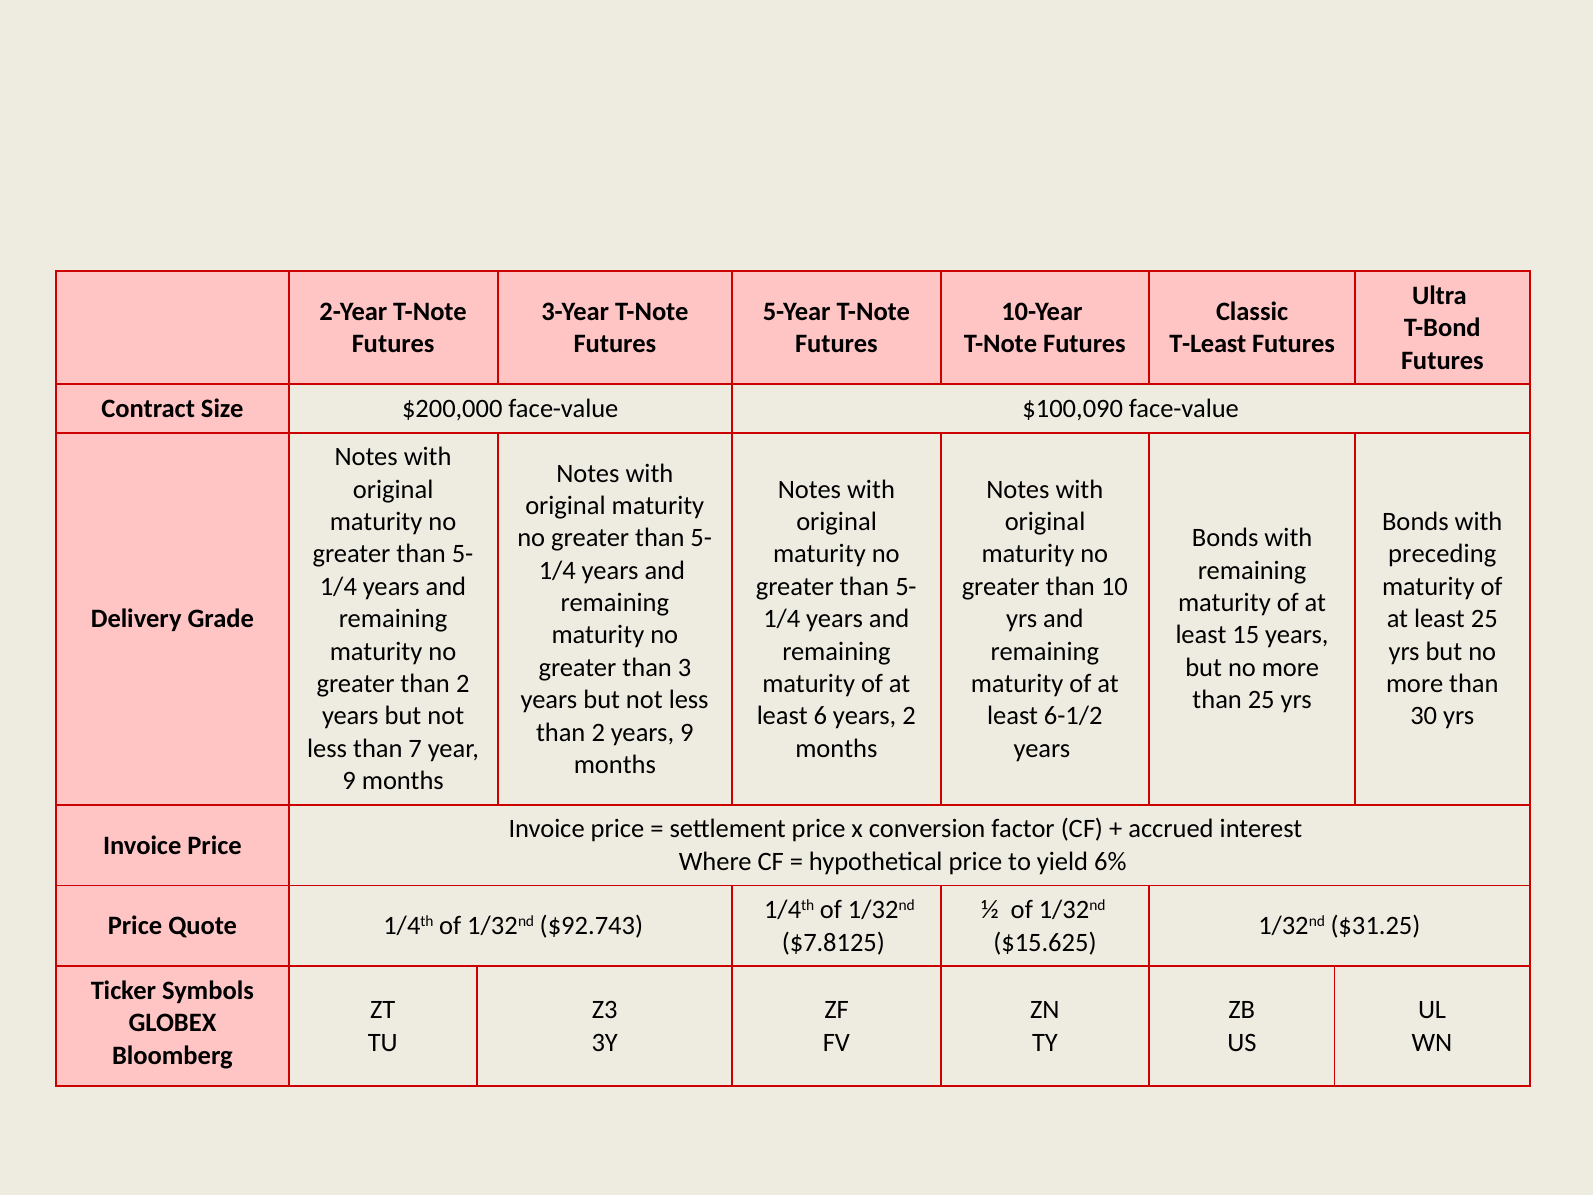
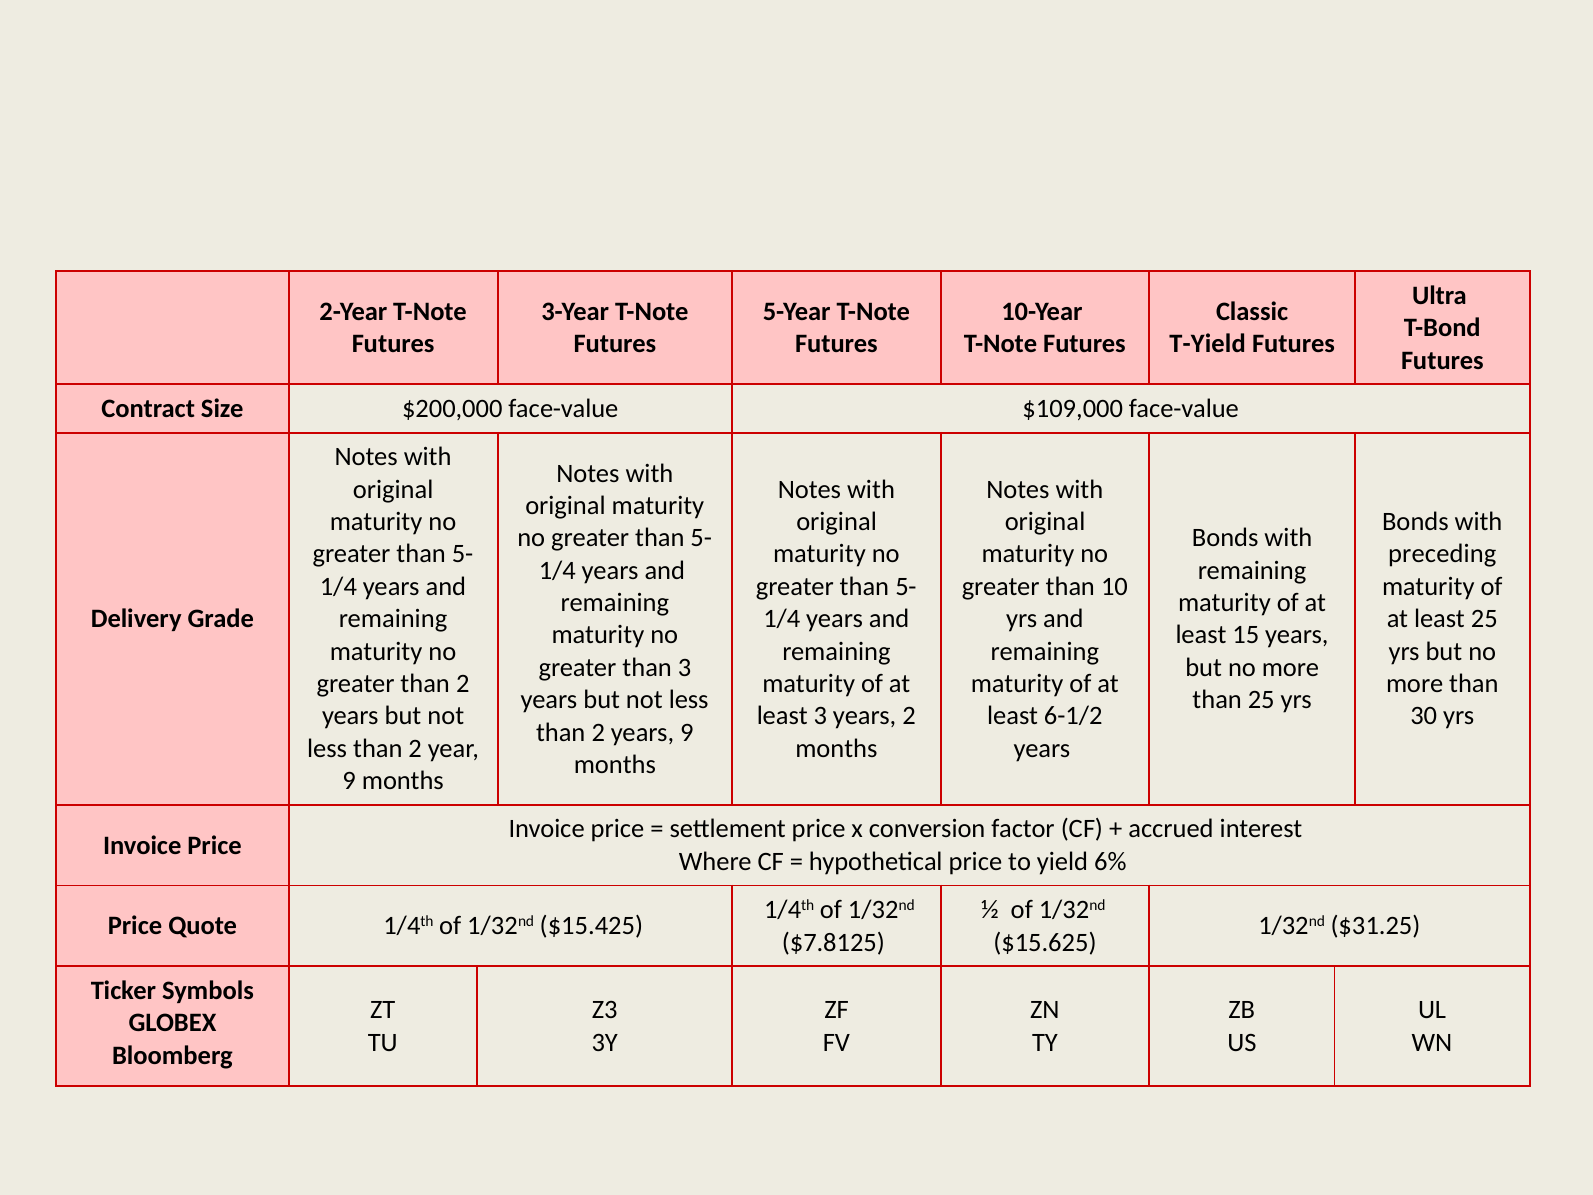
T-Least: T-Least -> T-Yield (1208, 344)
$100,090: $100,090 -> $109,000 (1073, 409)
least 6: 6 -> 3 (820, 716)
7: 7 -> 2 (415, 748)
$92.743: $92.743 -> $15.425 (591, 926)
